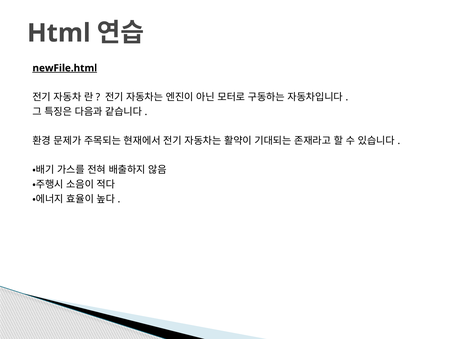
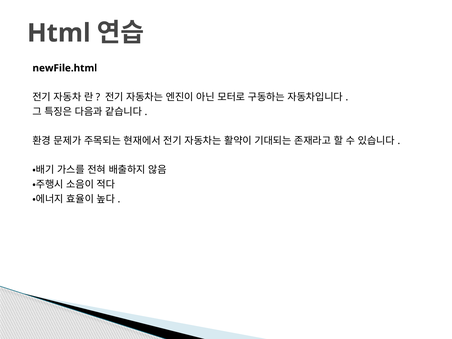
newFile.html underline: present -> none (65, 68)
